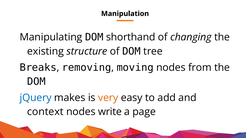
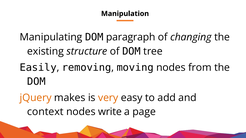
shorthand: shorthand -> paragraph (131, 37)
Breaks: Breaks -> Easily (38, 68)
jQuery colour: blue -> orange (36, 98)
